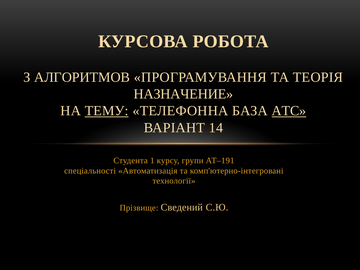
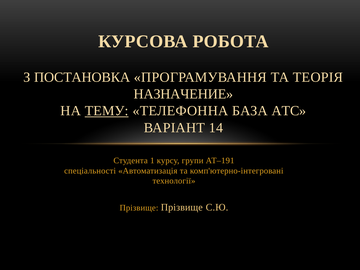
АЛГОРИТМОВ: АЛГОРИТМОВ -> ПОСТАНОВКА (82, 77)
АТС underline: present -> none (289, 111)
Прізвище Сведений: Сведений -> Прізвище (182, 207)
